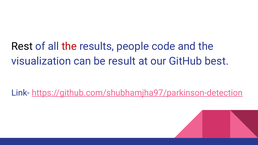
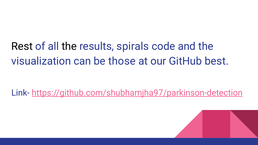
the colour: red -> black (69, 46)
people: people -> spirals (133, 46)
result: result -> those (122, 61)
